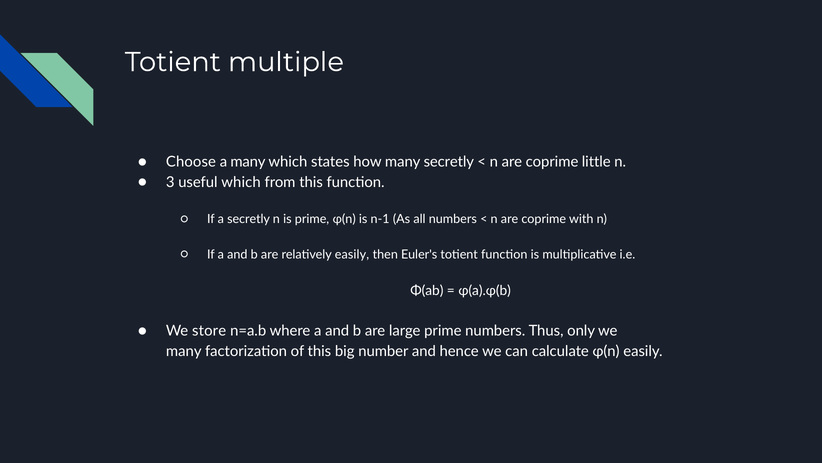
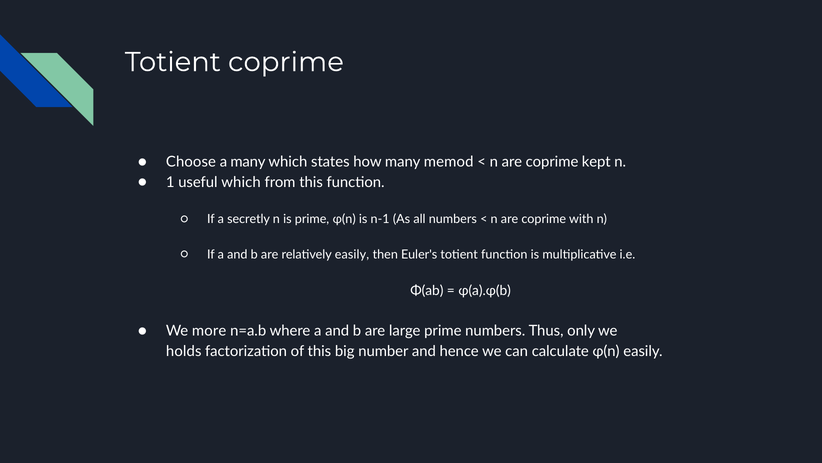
Totient multiple: multiple -> coprime (286, 62)
many secretly: secretly -> memod (449, 162)
little: little -> kept (596, 162)
3: 3 -> 1 (170, 182)
store: store -> more (209, 331)
many: many -> holds (184, 351)
